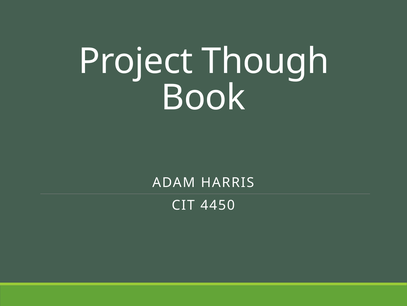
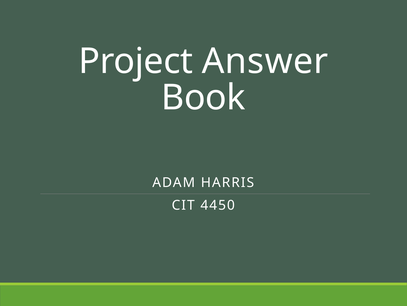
Though: Though -> Answer (265, 61)
